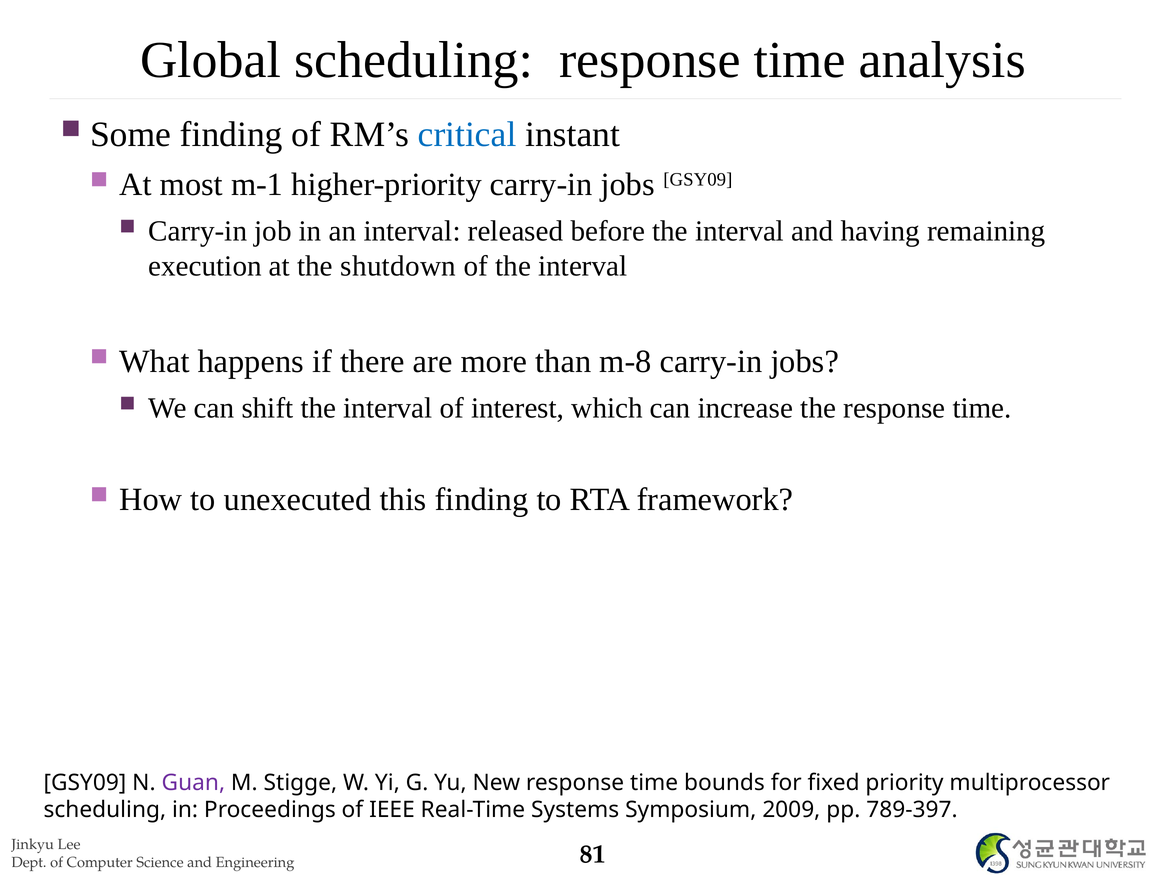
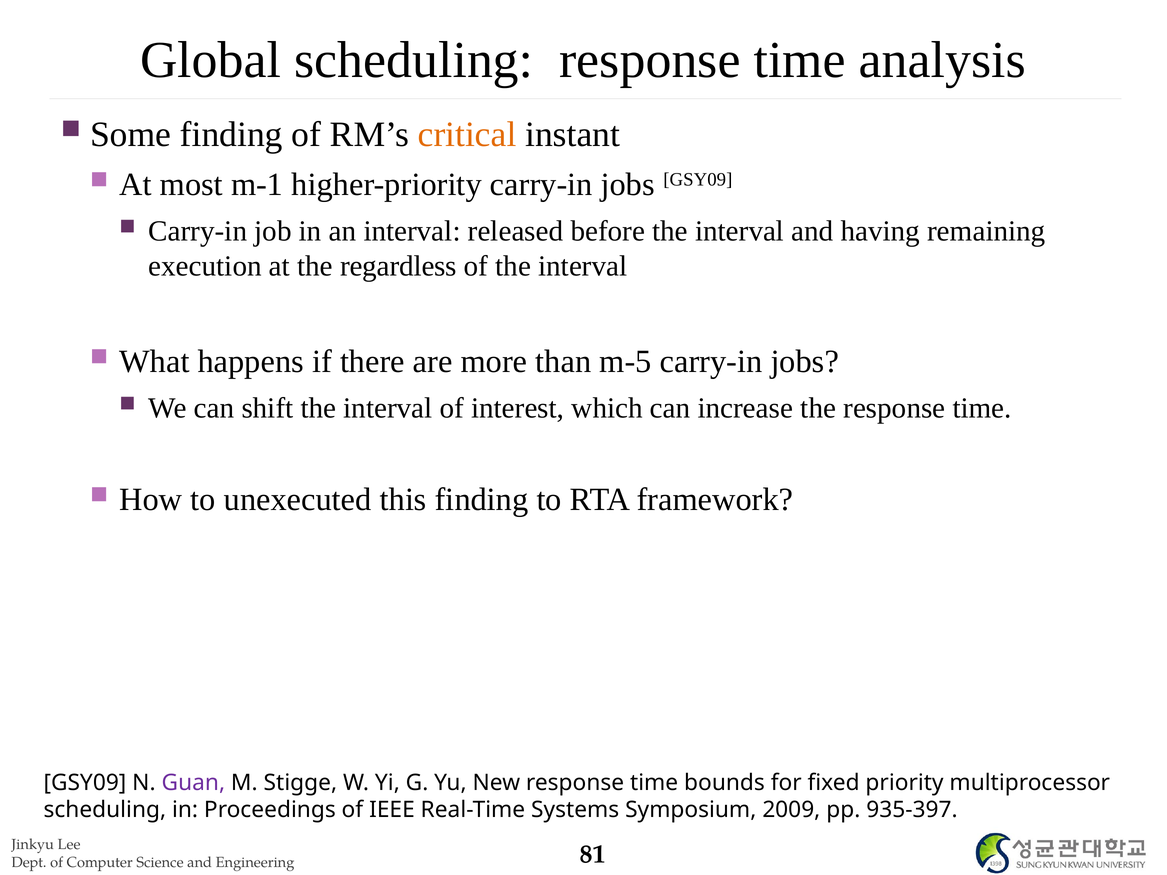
critical colour: blue -> orange (467, 134)
shutdown: shutdown -> regardless (398, 266)
m-8: m-8 -> m-5 (626, 362)
789-397: 789-397 -> 935-397 (912, 810)
